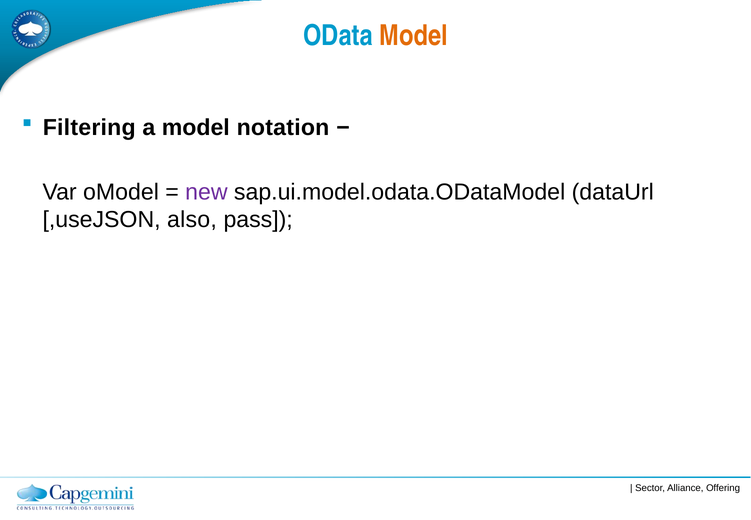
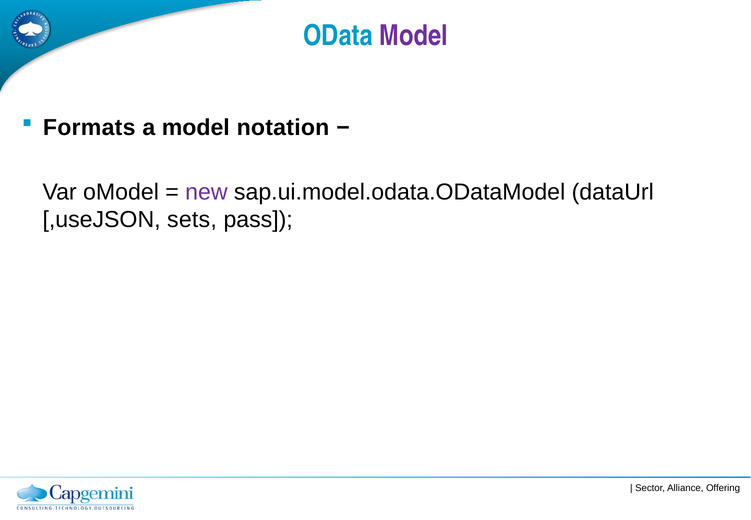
Model colour: orange -> purple (414, 36)
Filtering: Filtering -> Formats (89, 127)
also: also -> sets (192, 220)
